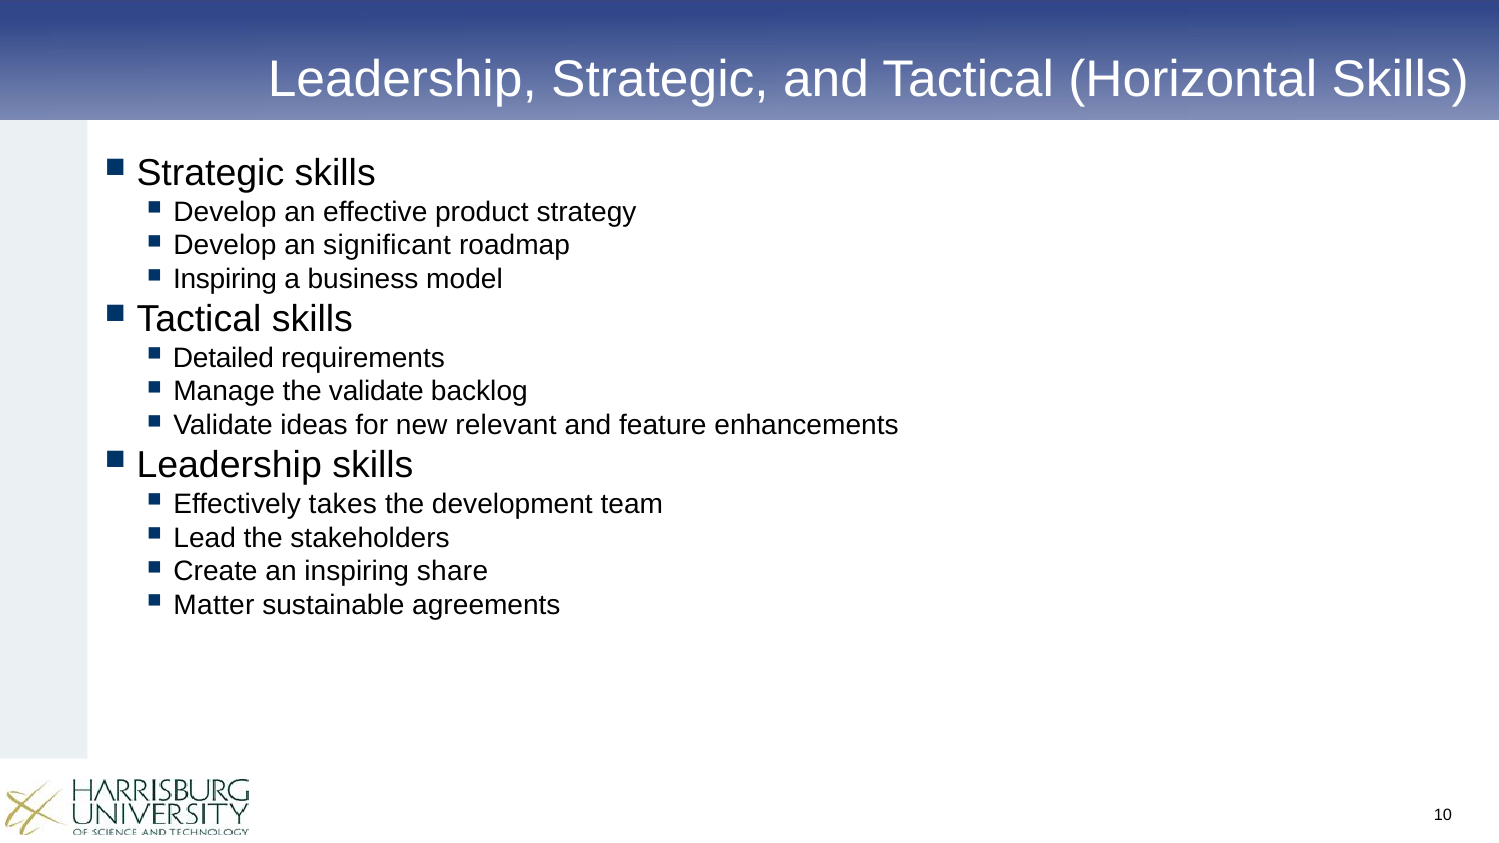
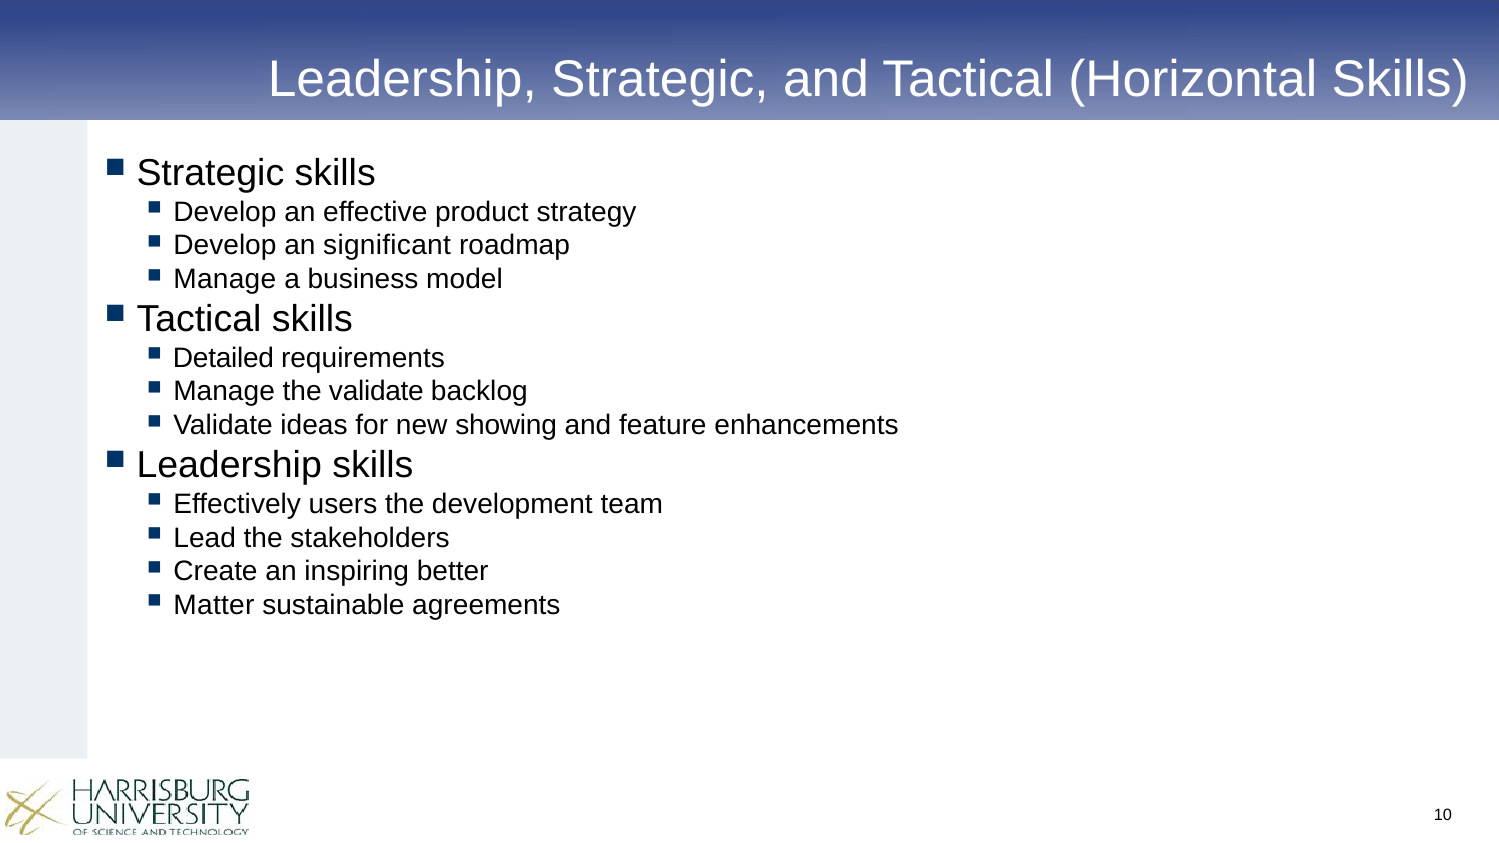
Inspiring: Inspiring -> Manage (225, 279)
relevant: relevant -> showing (506, 426)
takes: takes -> users (343, 504)
share: share -> better (453, 572)
